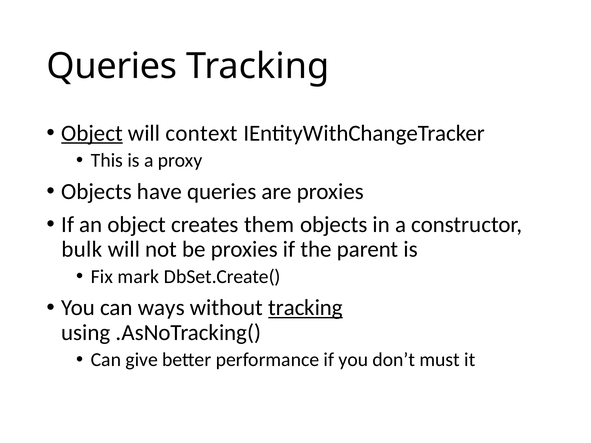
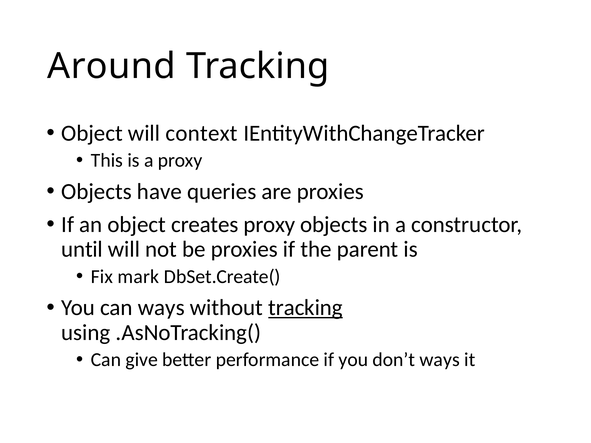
Queries: Queries -> Around (111, 66)
Object underline: present -> none (92, 133)
creates them: them -> proxy (269, 225)
bulk: bulk -> until (82, 249)
don’t must: must -> ways (440, 360)
